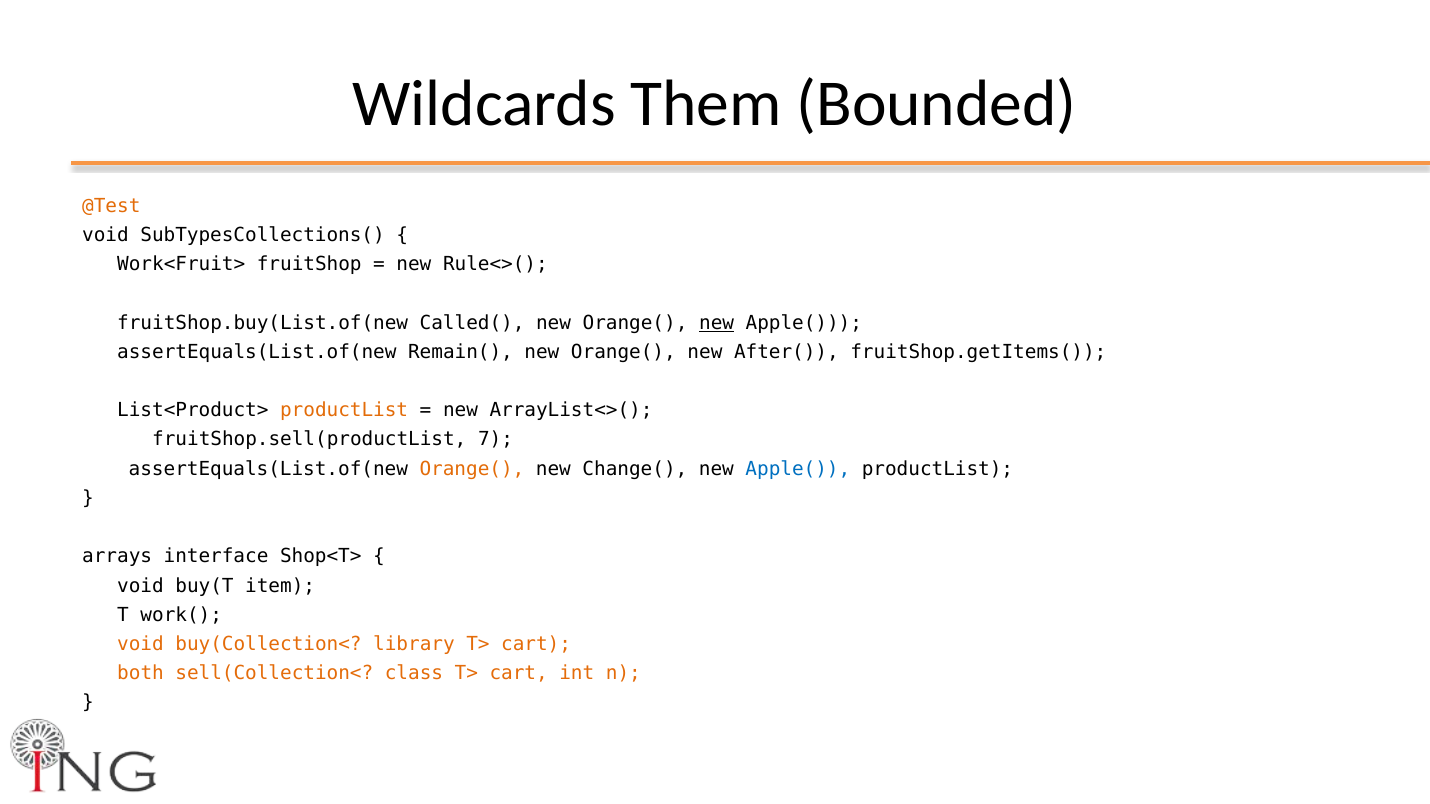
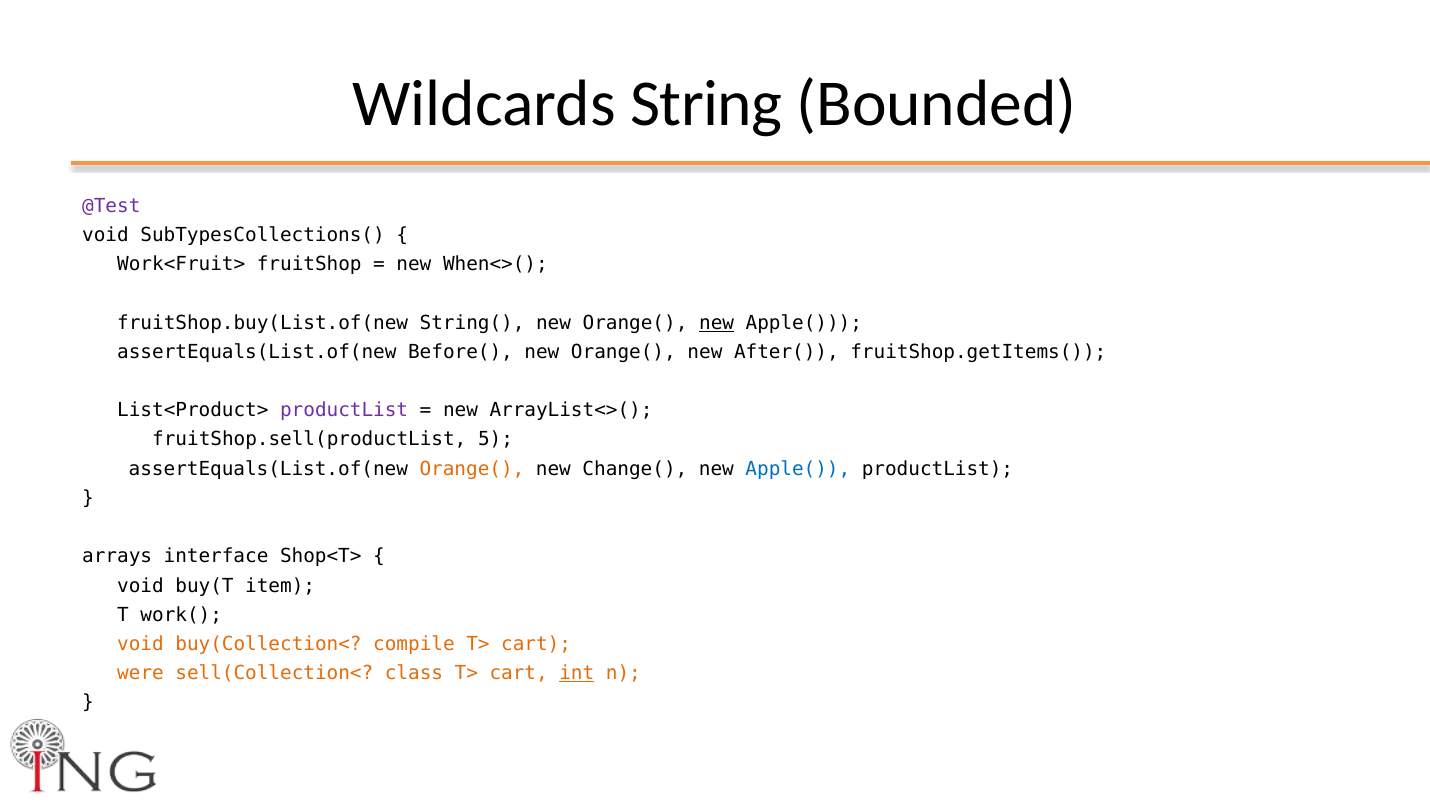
Them: Them -> String (706, 104)
@Test colour: orange -> purple (111, 206)
Rule<>(: Rule<>( -> When<>( (495, 264)
Called(: Called( -> String( (472, 323)
Remain(: Remain( -> Before( (460, 352)
productList colour: orange -> purple (344, 411)
7: 7 -> 5 (495, 440)
library: library -> compile (414, 644)
both: both -> were (141, 674)
int underline: none -> present (577, 674)
